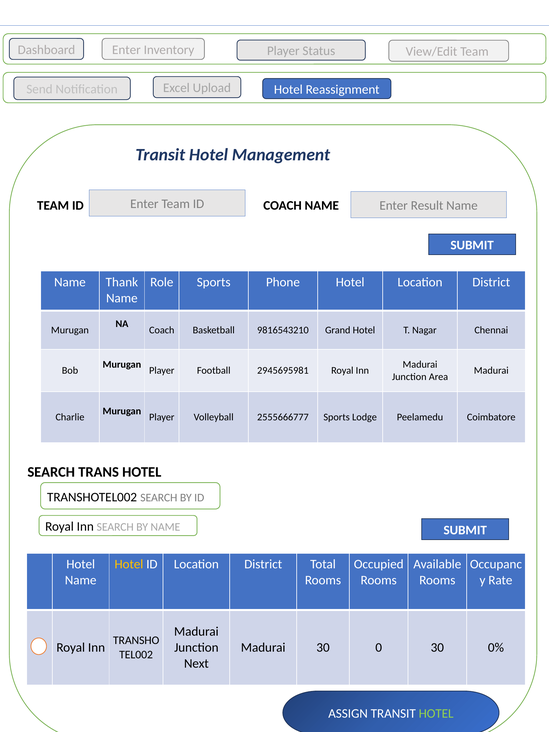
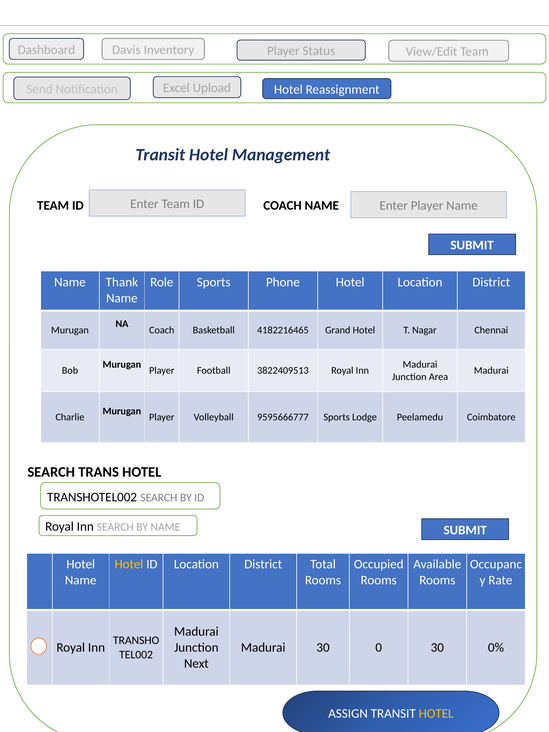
Enter: Enter -> Davis (126, 50)
Enter Result: Result -> Player (427, 206)
9816543210: 9816543210 -> 4182216465 (283, 330)
2945695981: 2945695981 -> 3822409513 (283, 371)
2555666777: 2555666777 -> 9595666777 (283, 417)
HOTEL colour: light green -> yellow (436, 714)
